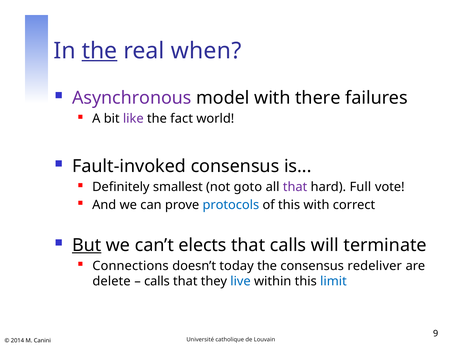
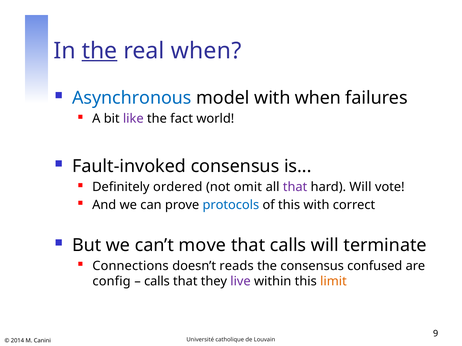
Asynchronous colour: purple -> blue (132, 98)
with there: there -> when (318, 98)
smallest: smallest -> ordered (178, 187)
goto: goto -> omit (248, 187)
hard Full: Full -> Will (360, 187)
But underline: present -> none (87, 246)
elects: elects -> move (202, 246)
today: today -> reads (237, 266)
redeliver: redeliver -> confused (375, 266)
delete: delete -> config (112, 282)
live colour: blue -> purple (240, 282)
limit colour: blue -> orange (333, 282)
